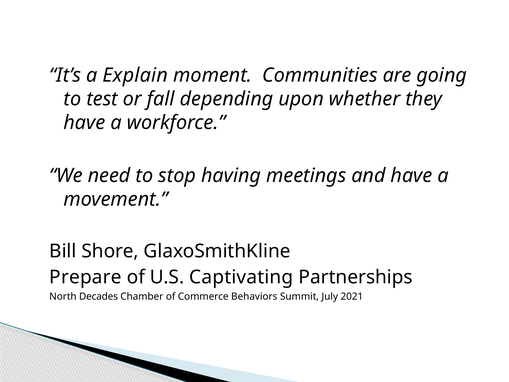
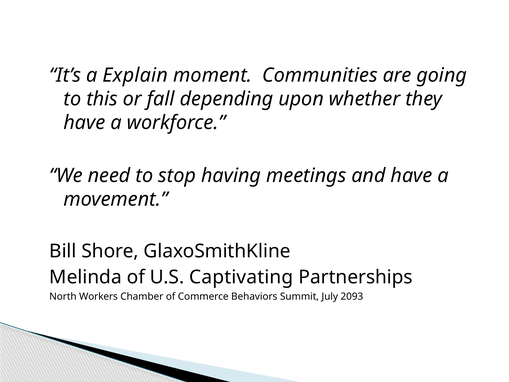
test: test -> this (102, 99)
Prepare: Prepare -> Melinda (86, 277)
Decades: Decades -> Workers (98, 297)
2021: 2021 -> 2093 (352, 297)
